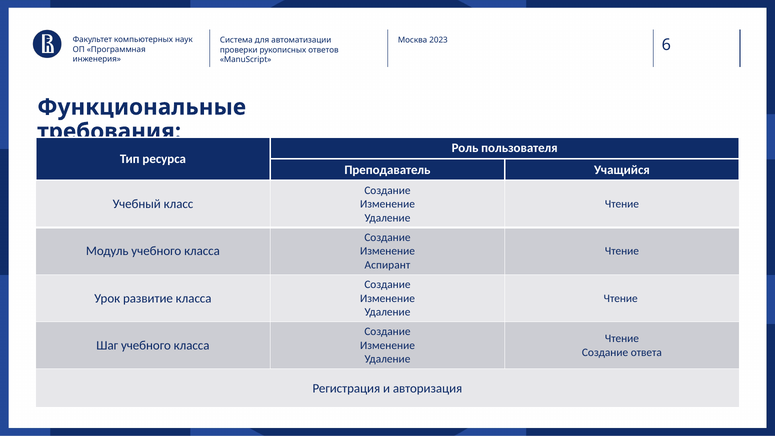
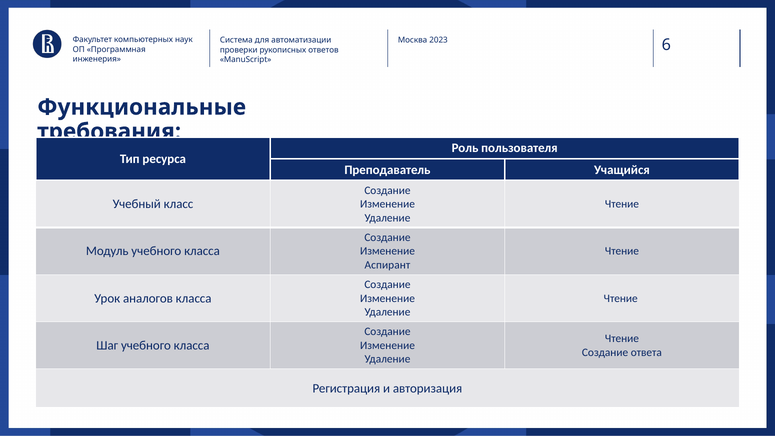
развитие: развитие -> аналогов (148, 298)
